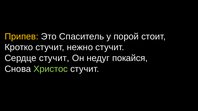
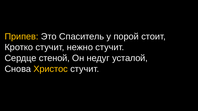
Сердце стучит: стучит -> стеной (54, 58)
покайся: покайся -> усталой (130, 58)
Христос colour: light green -> yellow (51, 69)
